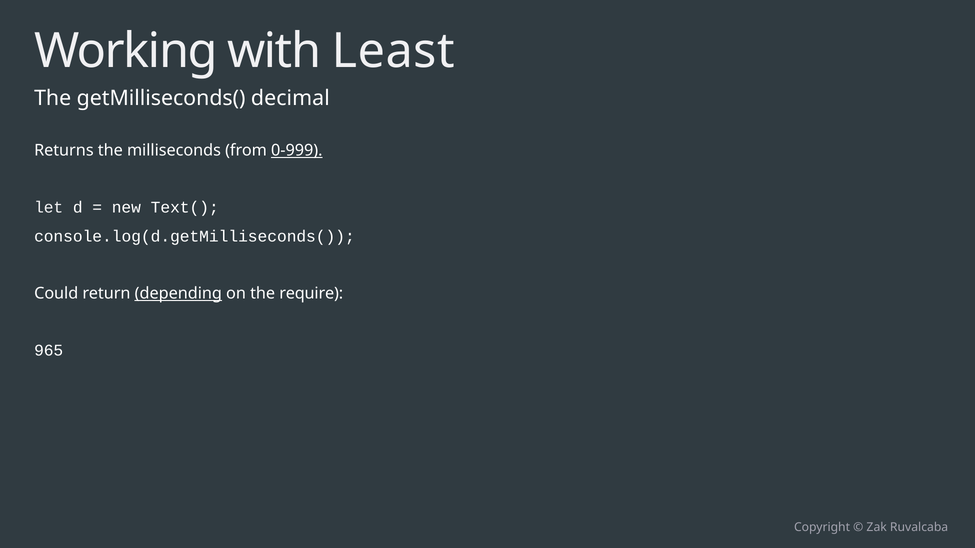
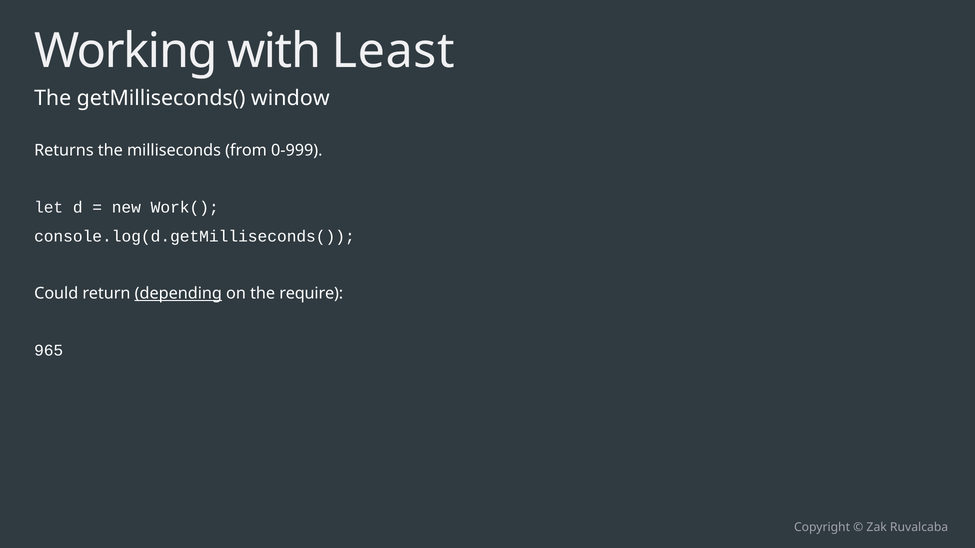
decimal: decimal -> window (290, 98)
0-999 underline: present -> none (297, 151)
Text(: Text( -> Work( (185, 208)
